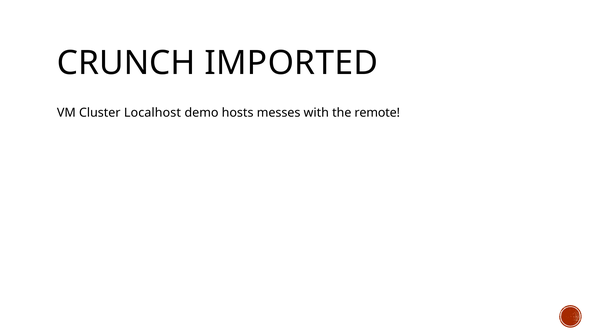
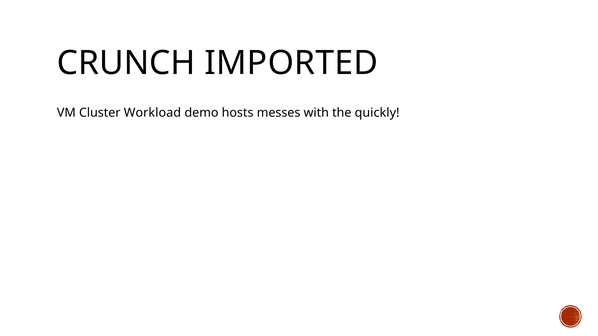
Localhost: Localhost -> Workload (152, 113)
remote: remote -> quickly (377, 113)
